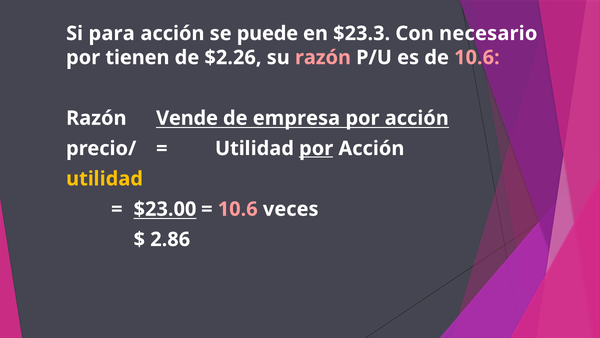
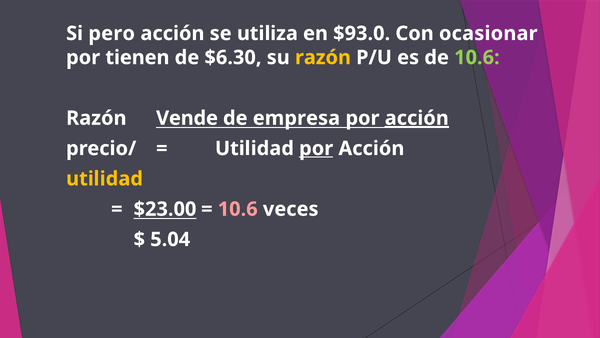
para: para -> pero (112, 33)
puede: puede -> utiliza (267, 33)
$23.3: $23.3 -> $93.0 (362, 33)
necesario: necesario -> ocasionar (488, 33)
$2.26: $2.26 -> $6.30 (233, 57)
razón colour: pink -> yellow (323, 57)
10.6 colour: pink -> light green (477, 57)
acción underline: none -> present (417, 118)
2.86: 2.86 -> 5.04 (170, 239)
